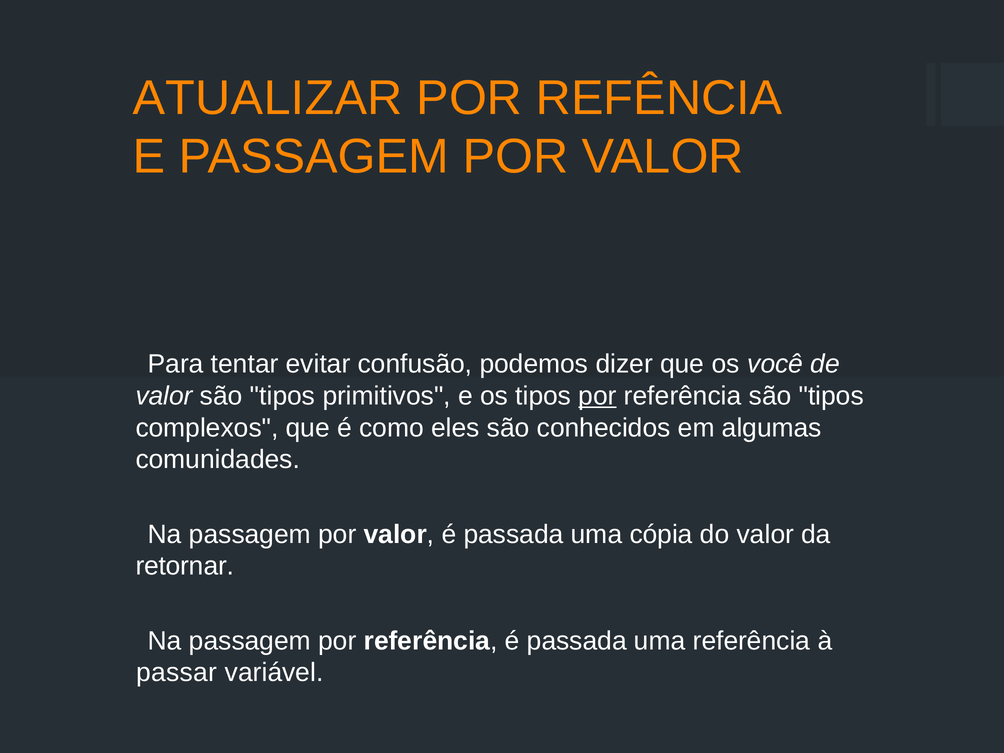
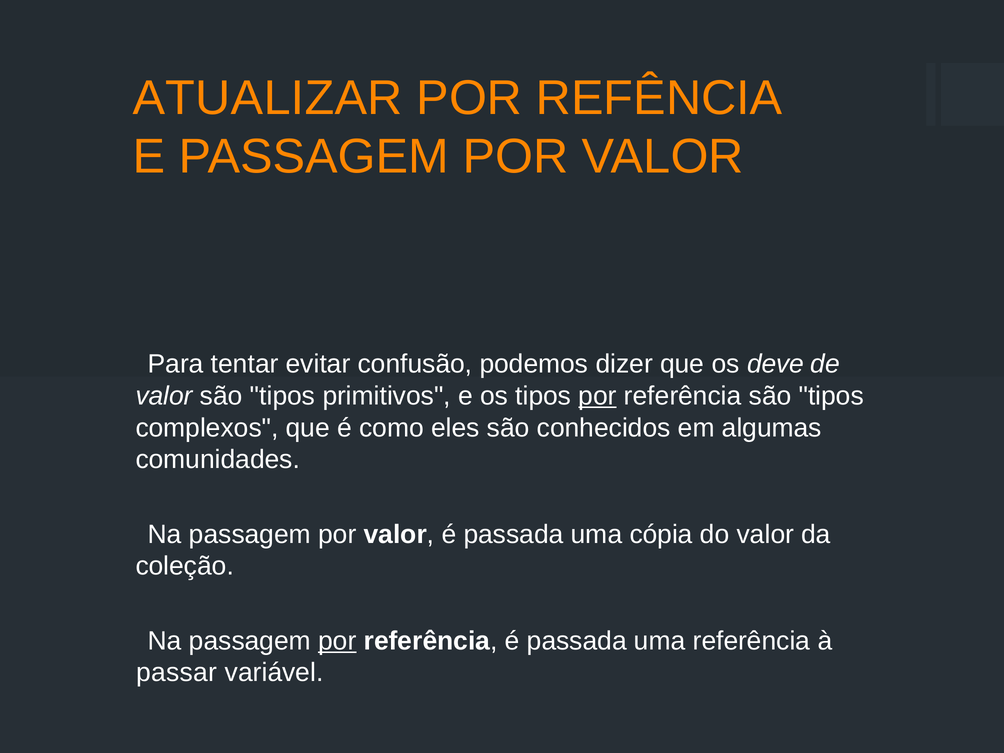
você: você -> deve (775, 364)
retornar: retornar -> coleção (185, 566)
por underline: none -> present (337, 641)
